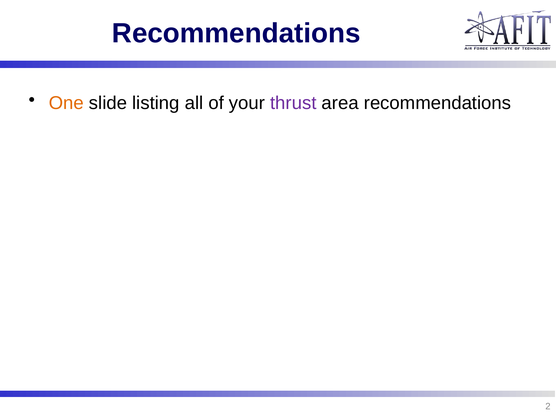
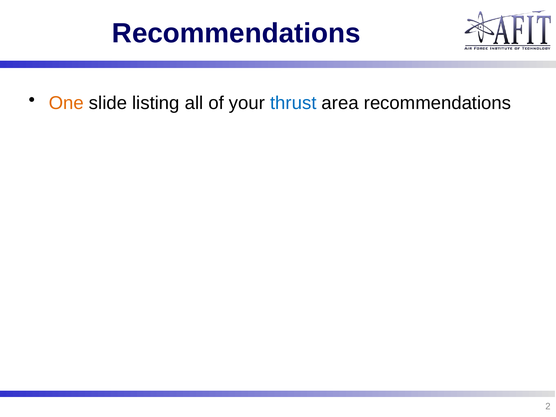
thrust colour: purple -> blue (293, 103)
